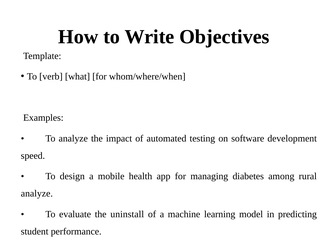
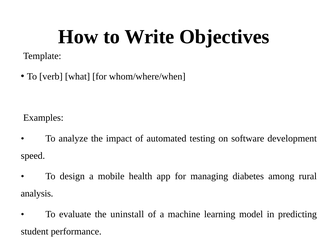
analyze: analyze -> analysis (37, 194)
